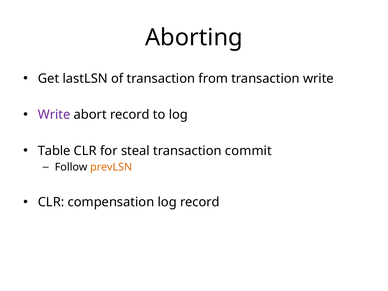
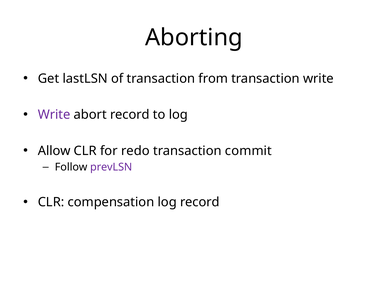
Table: Table -> Allow (54, 151)
steal: steal -> redo (135, 151)
prevLSN colour: orange -> purple (111, 167)
